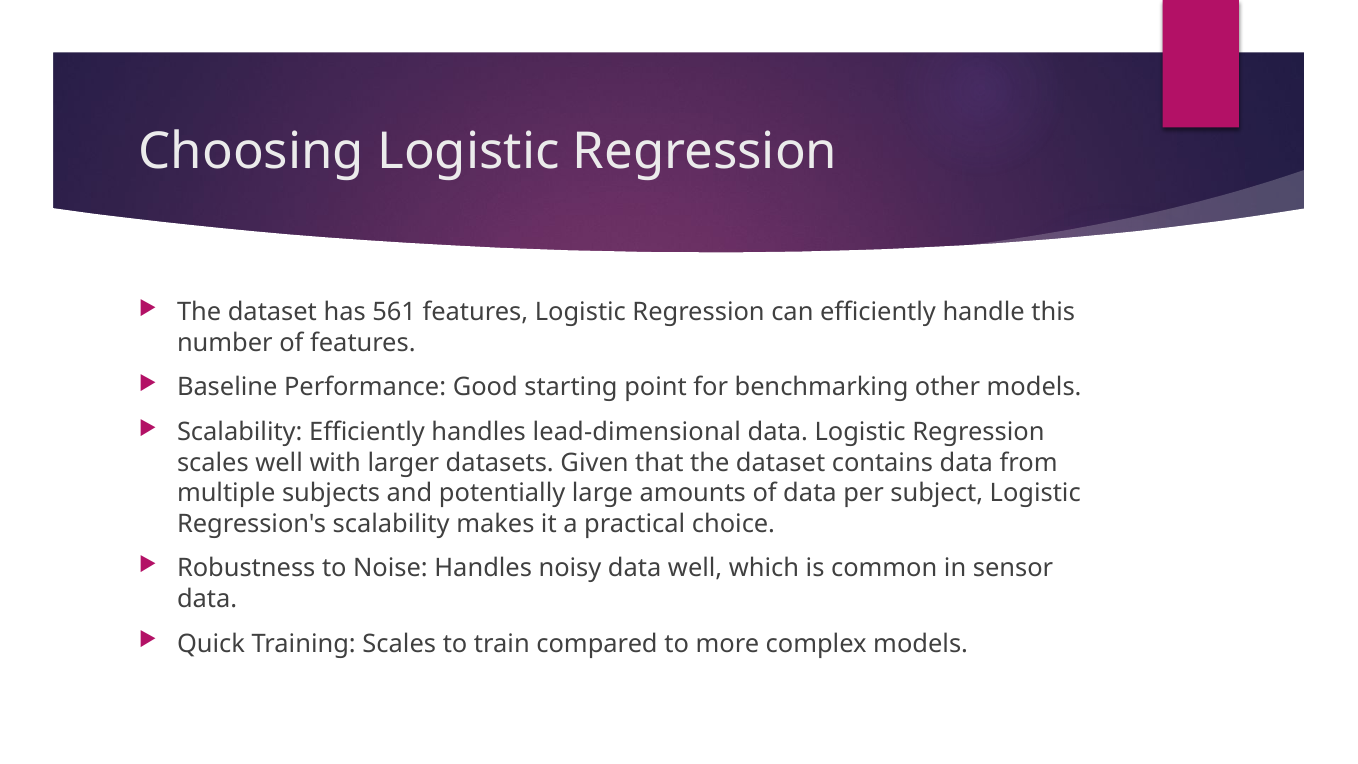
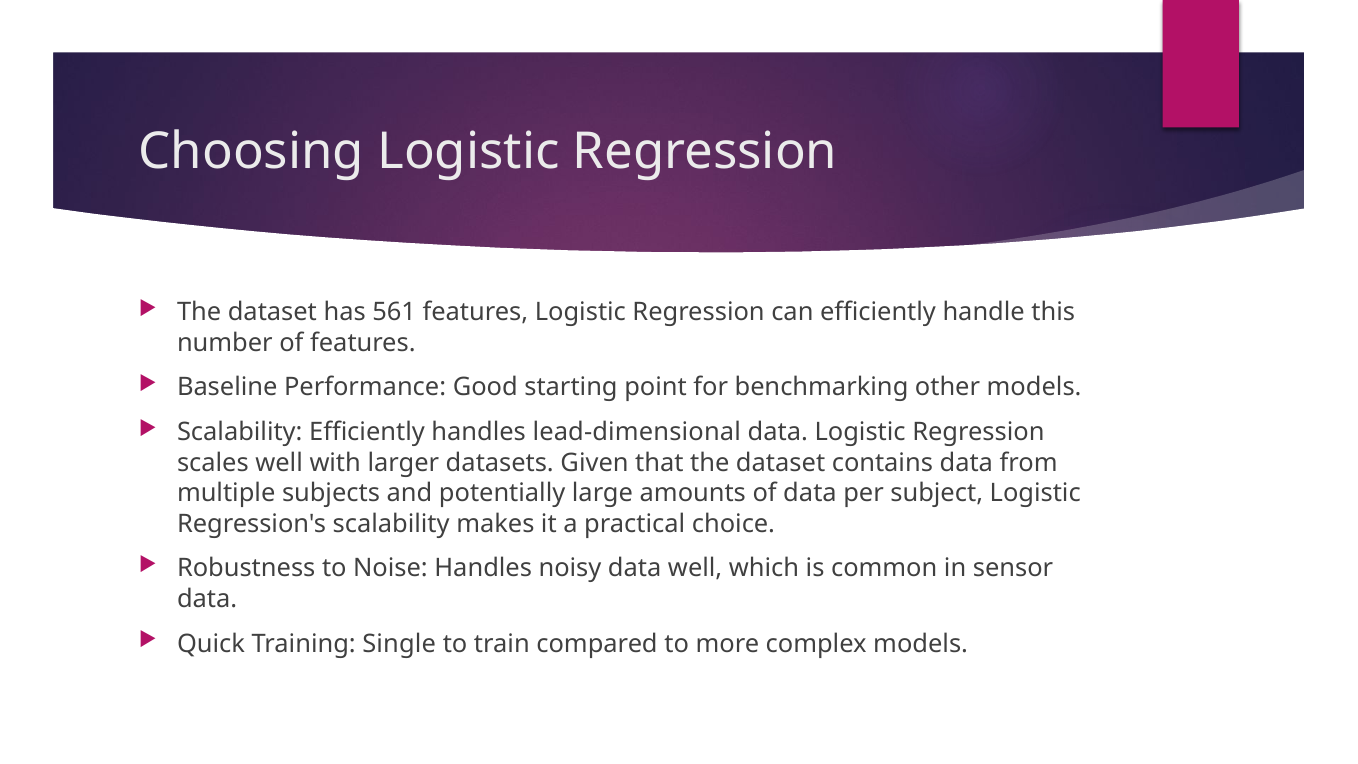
Training Scales: Scales -> Single (399, 644)
